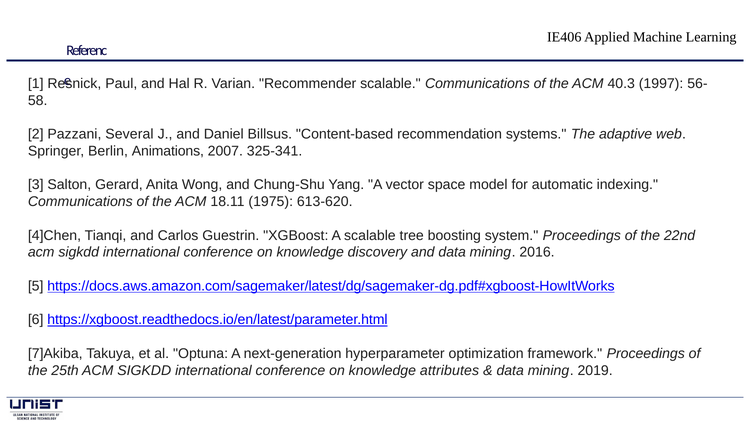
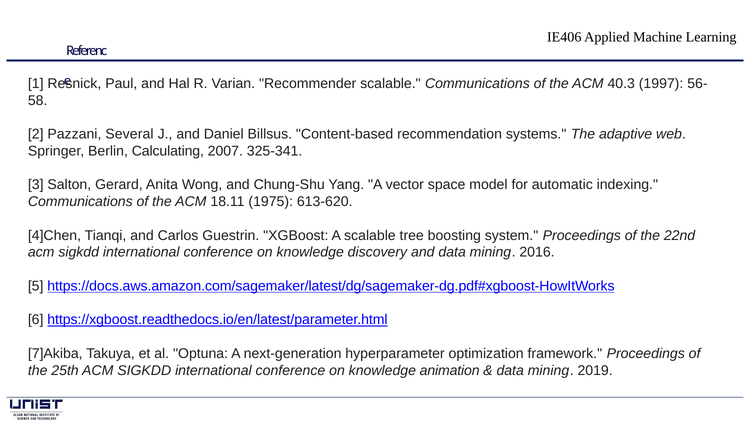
Animations: Animations -> Calculating (168, 151)
attributes: attributes -> animation (450, 371)
